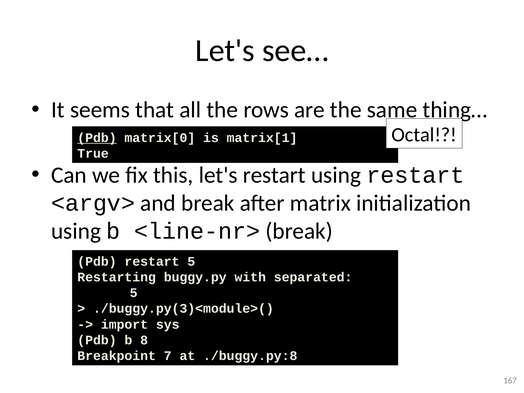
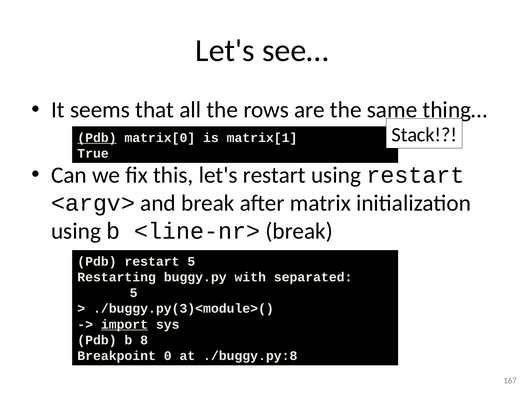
Octal: Octal -> Stack (424, 135)
import underline: none -> present (124, 324)
7: 7 -> 0 (168, 356)
